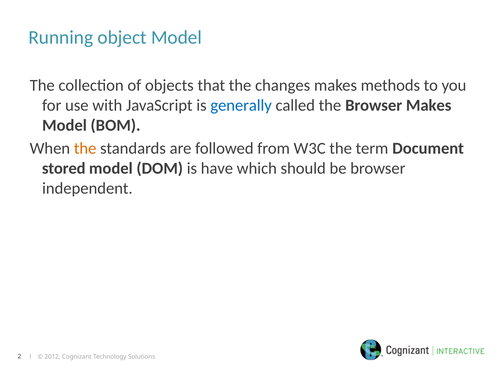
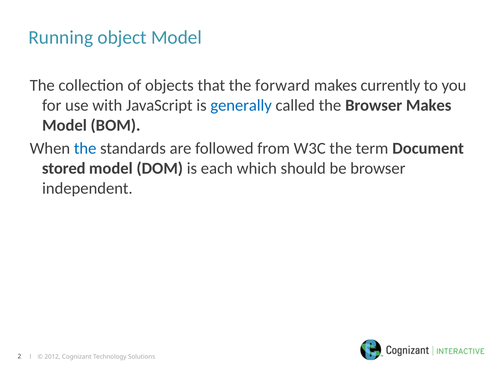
changes: changes -> forward (283, 86)
methods: methods -> currently (390, 86)
the colour: orange -> blue (85, 149)
have: have -> each (217, 169)
